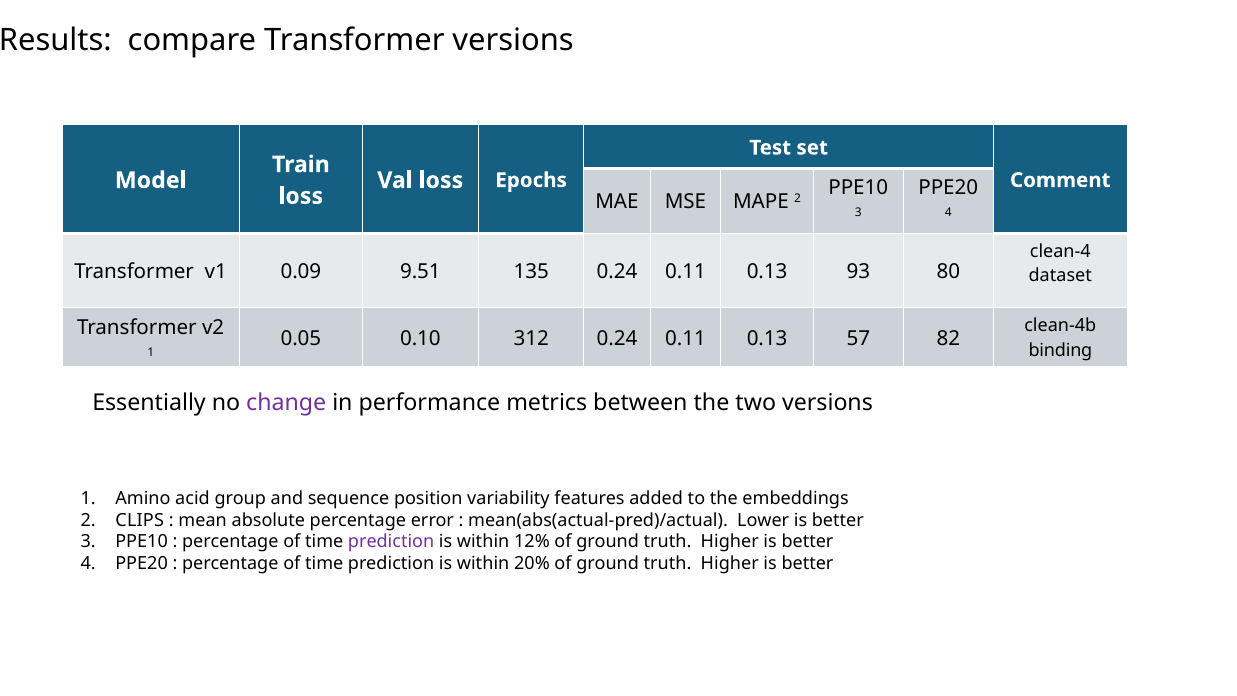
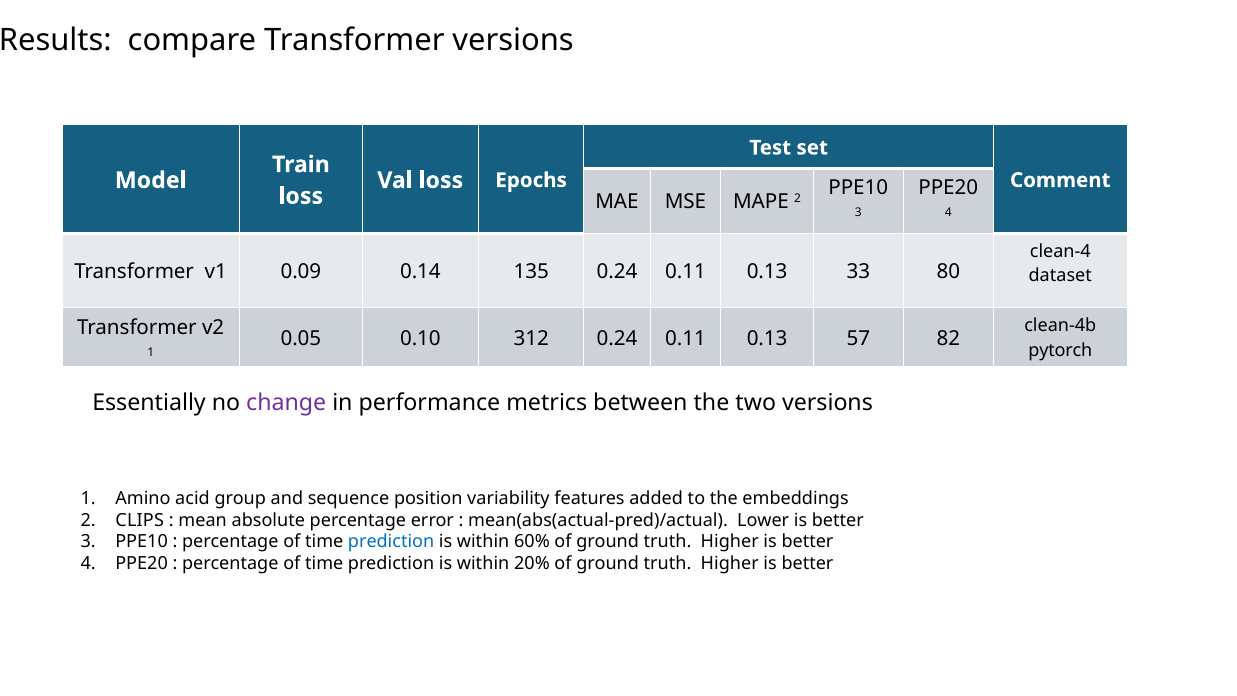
9.51: 9.51 -> 0.14 (420, 272)
93: 93 -> 33 (858, 272)
binding: binding -> pytorch (1060, 350)
prediction colour: purple -> blue (391, 542)
12%: 12% -> 60% (532, 542)
